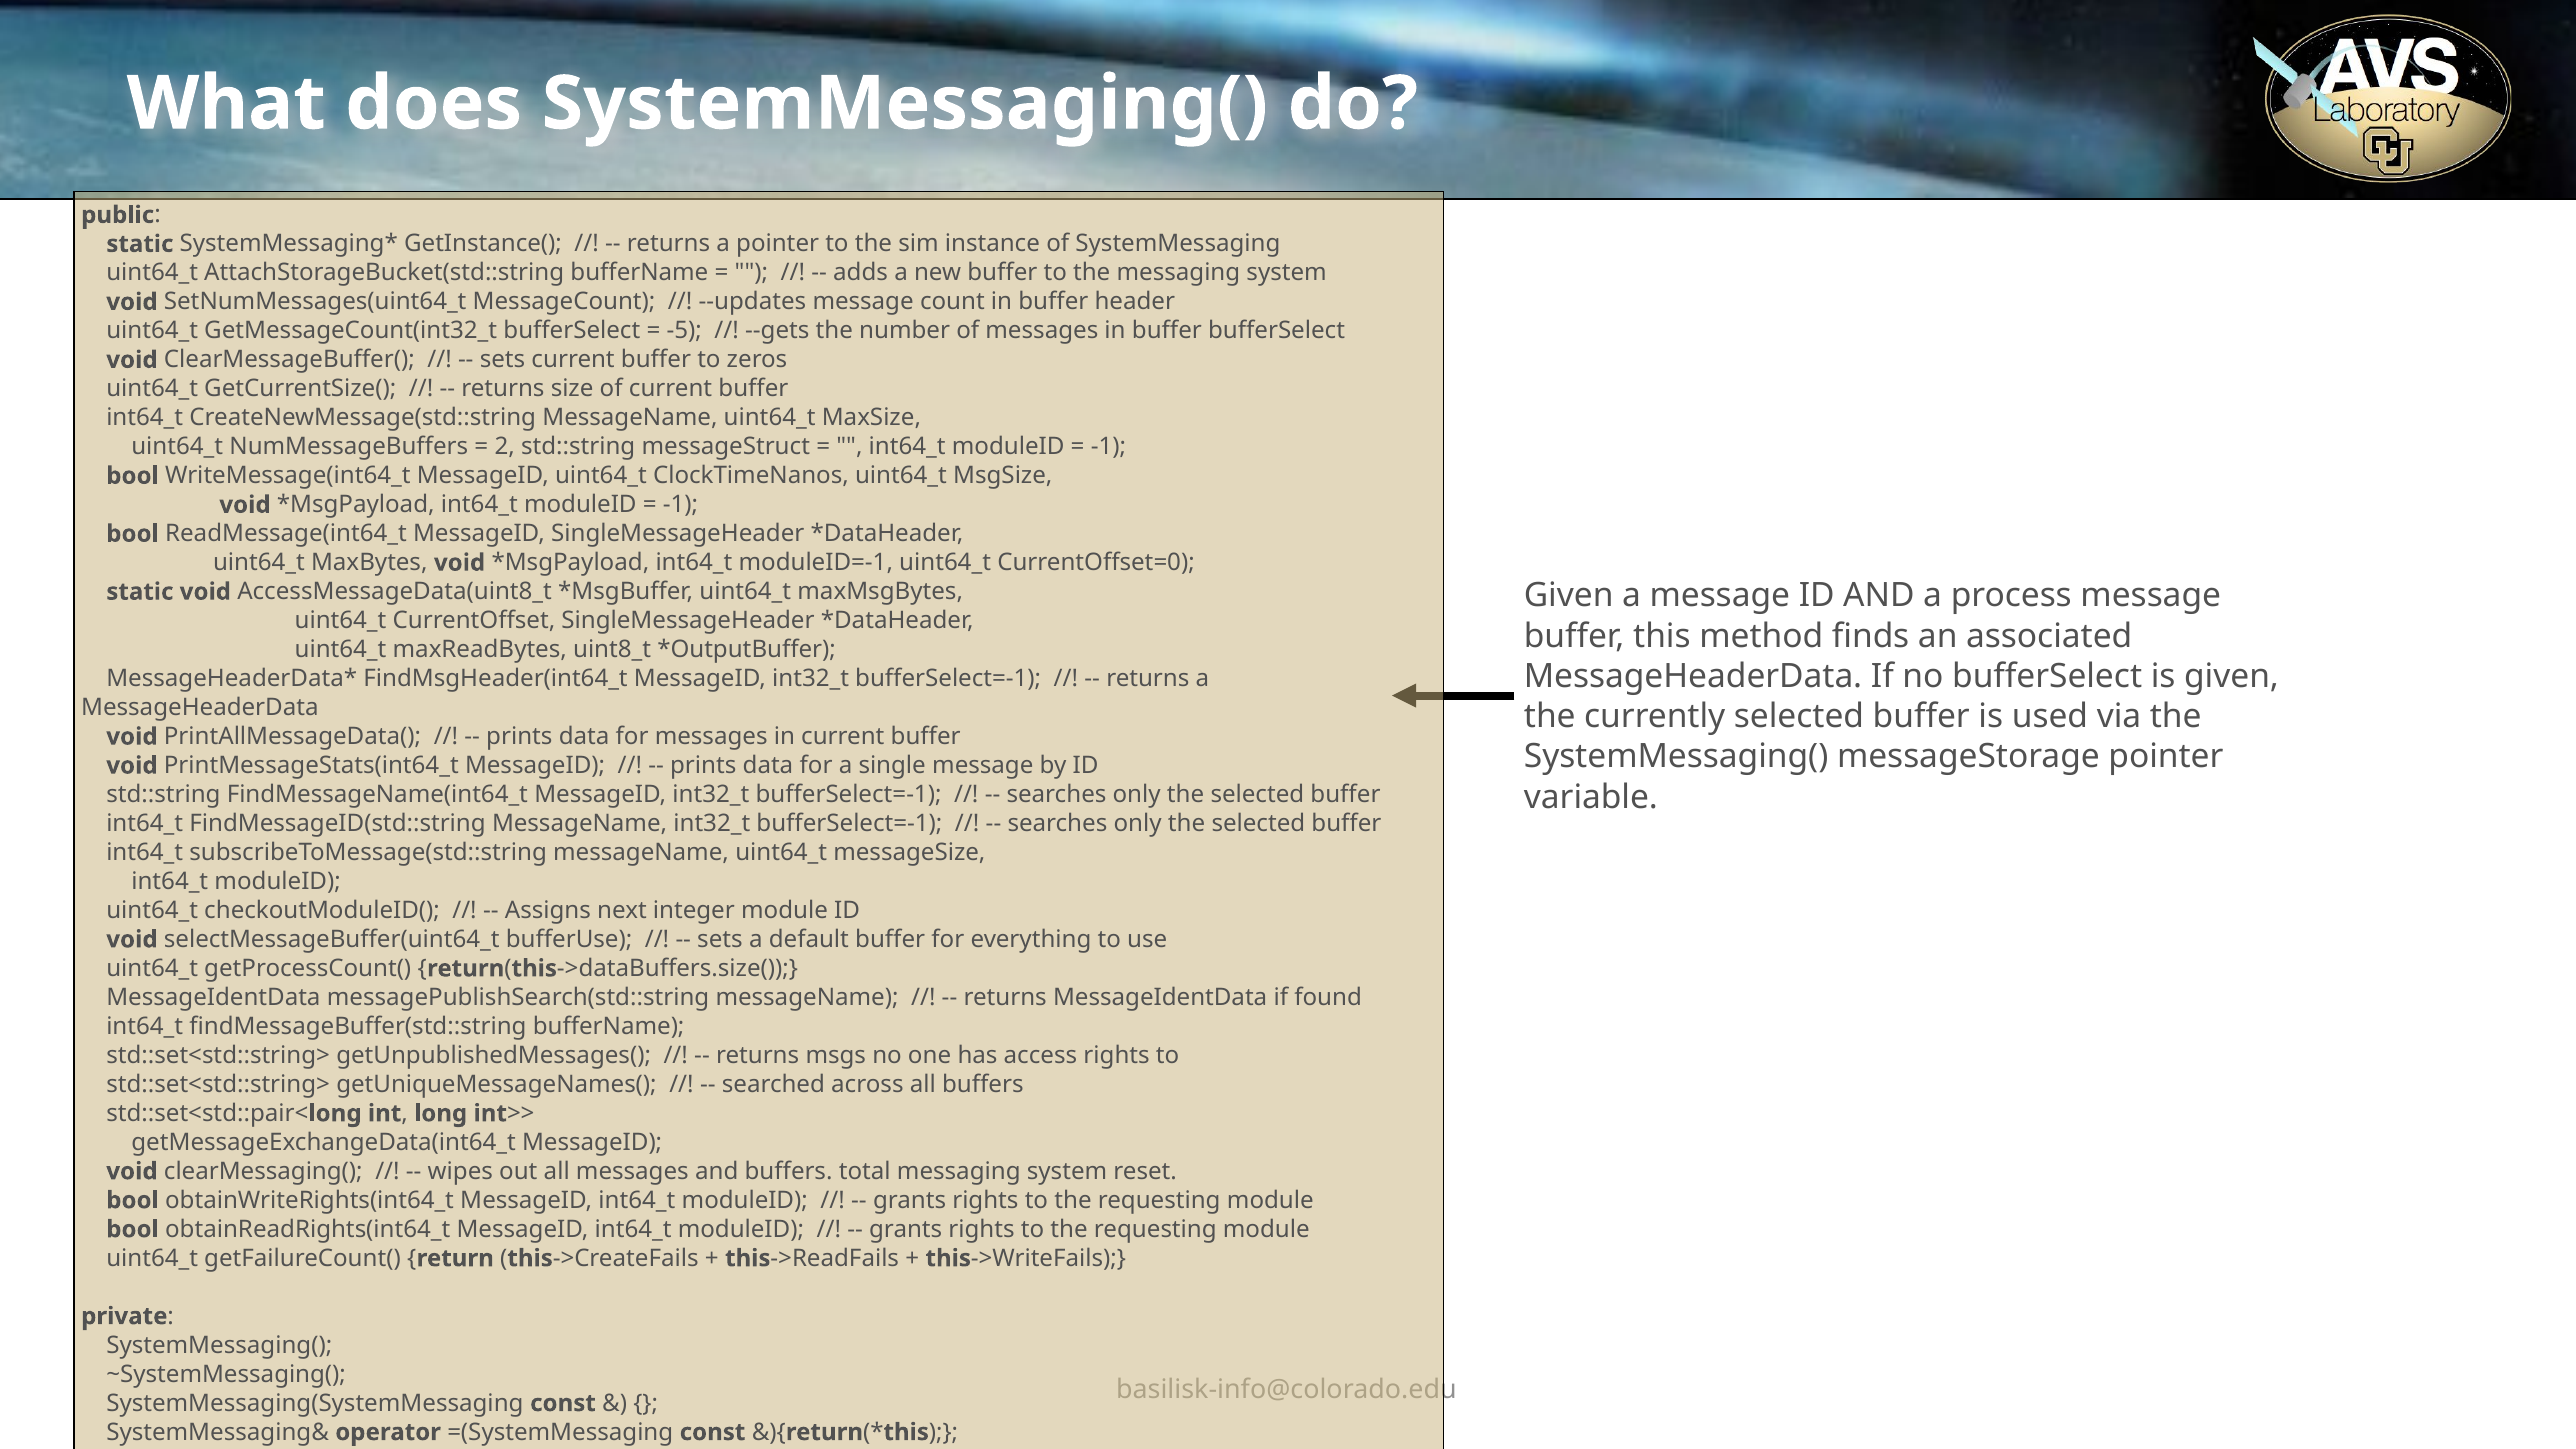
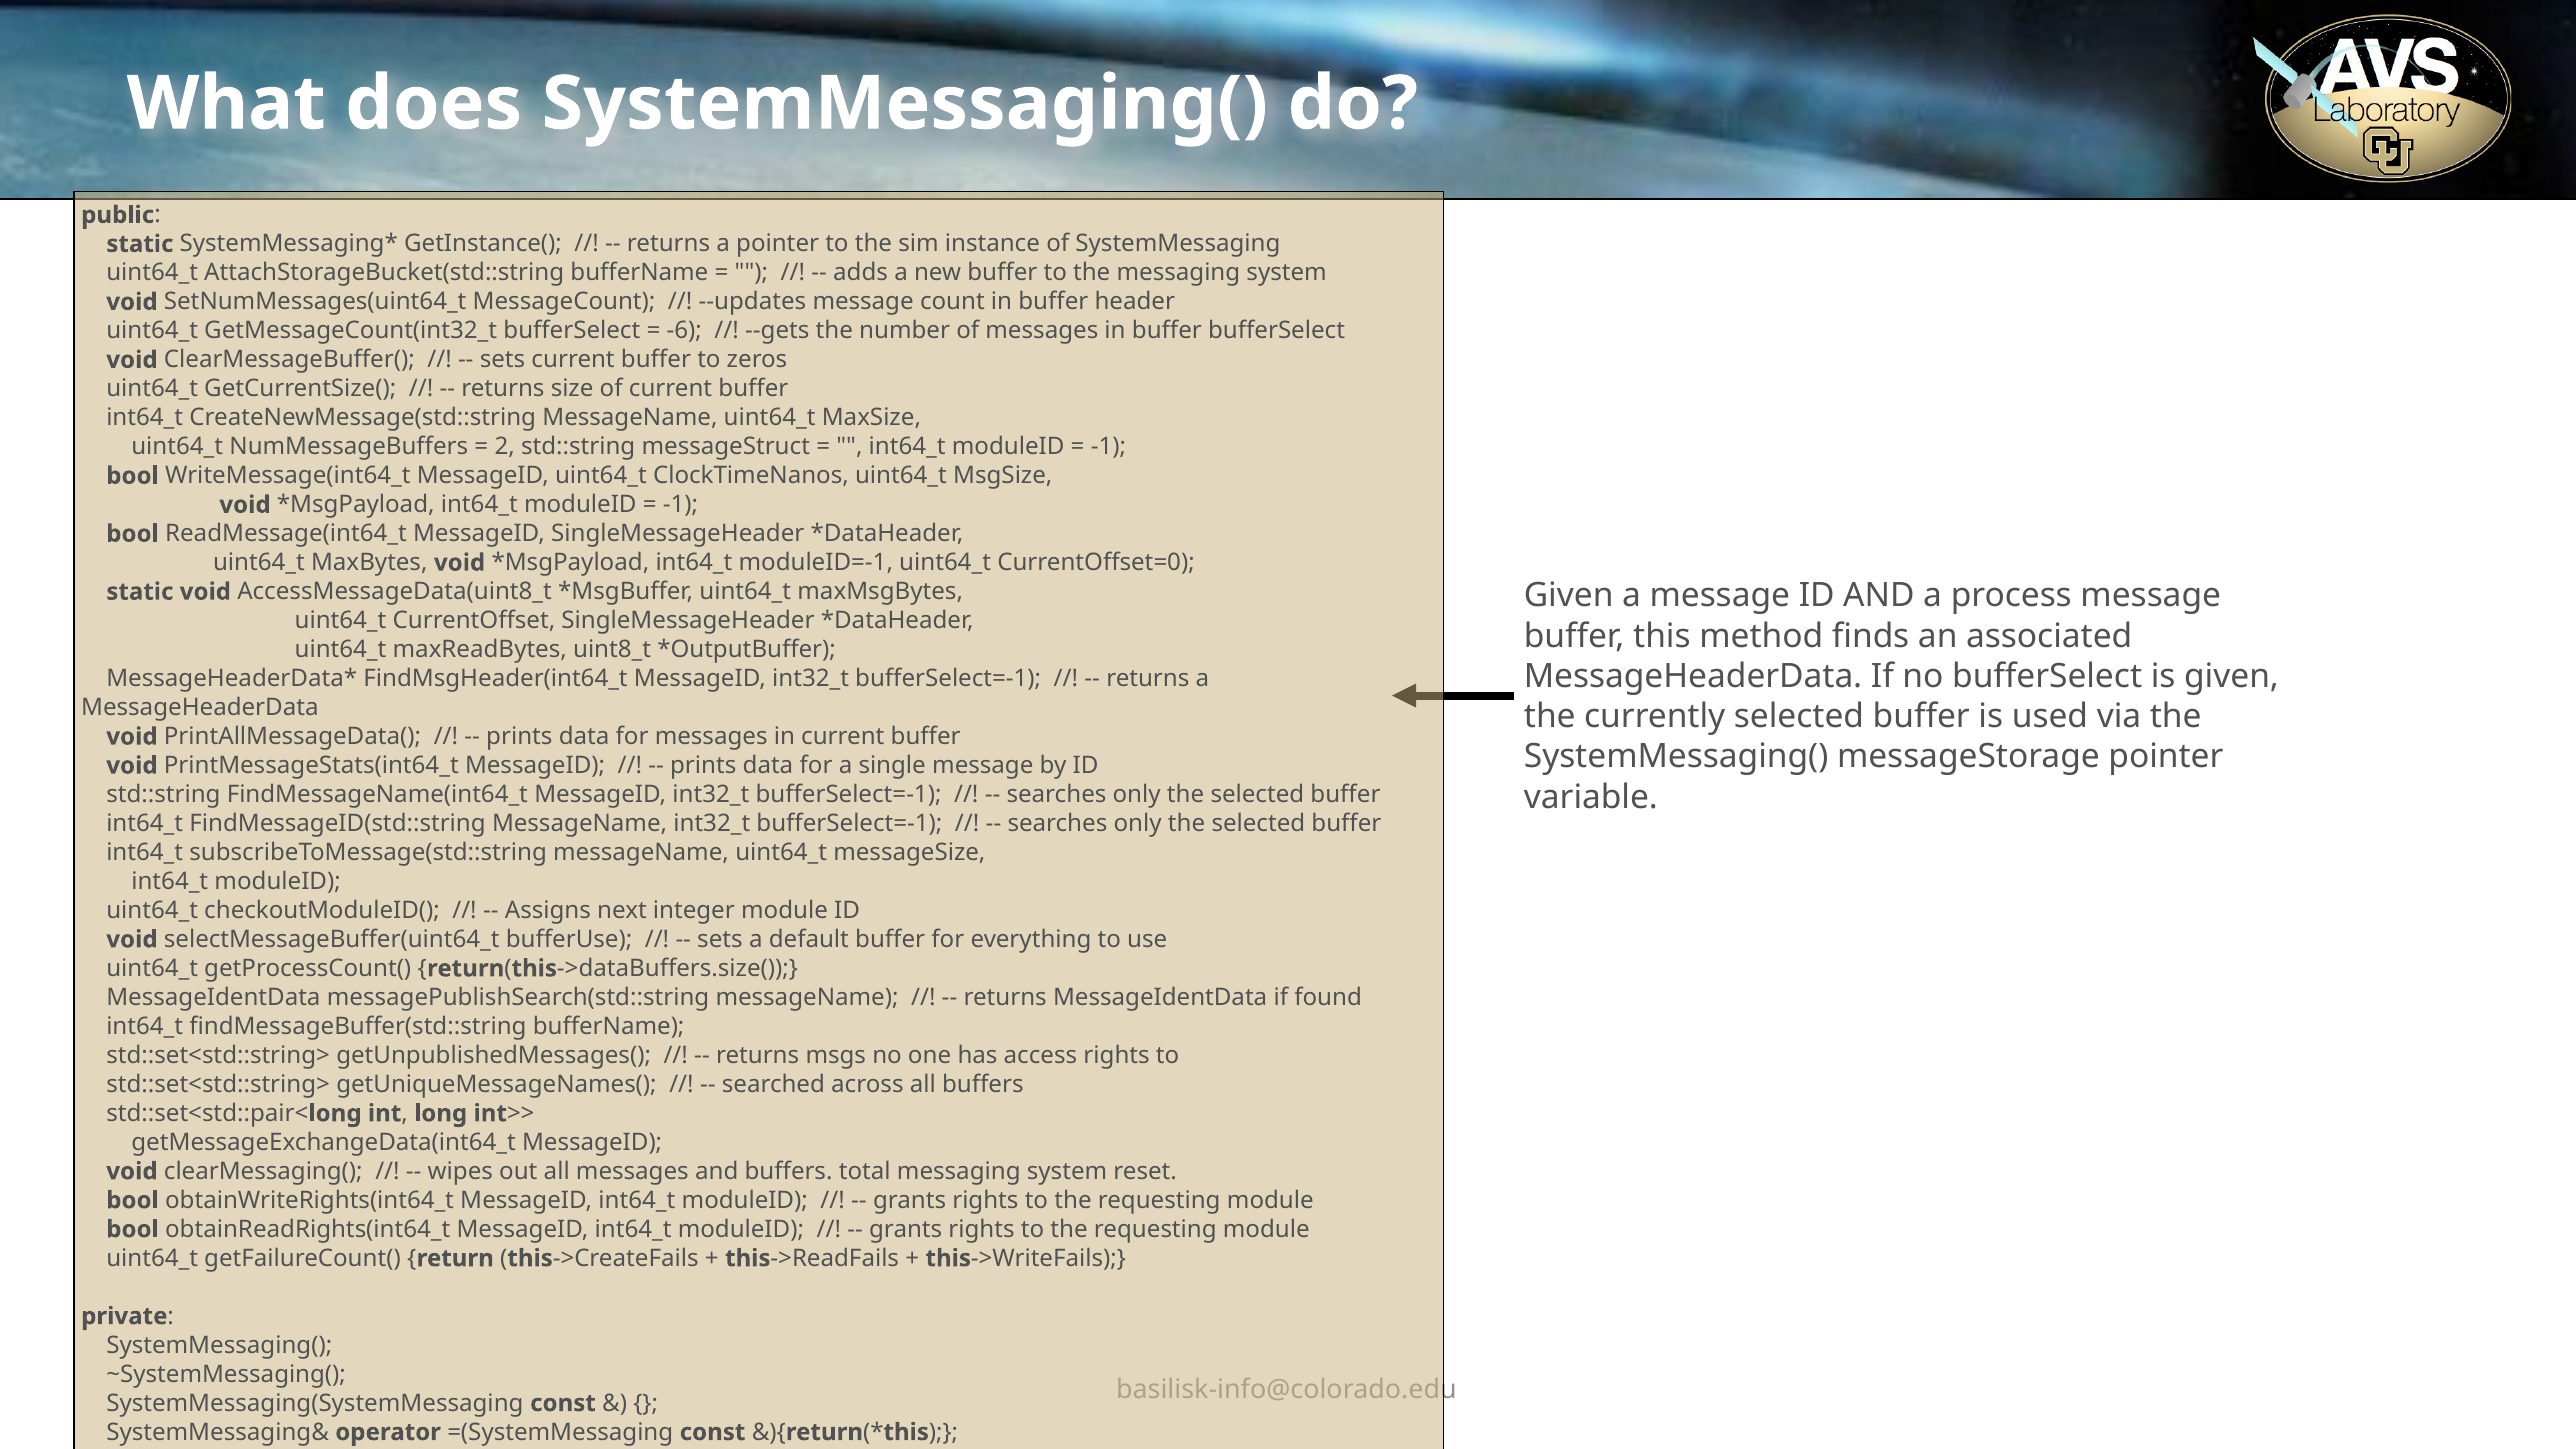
-5: -5 -> -6 (684, 331)
